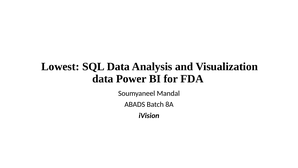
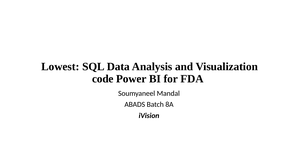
data: data -> code (103, 79)
